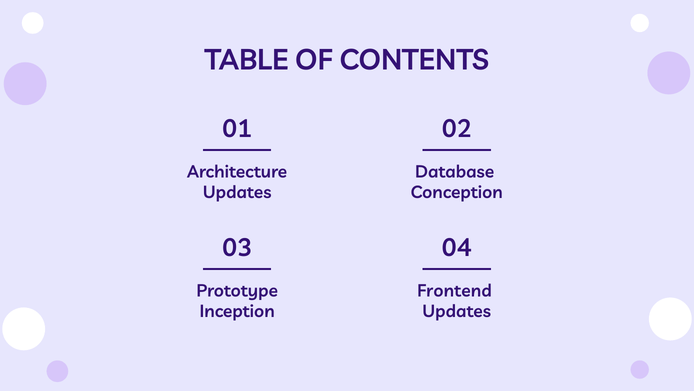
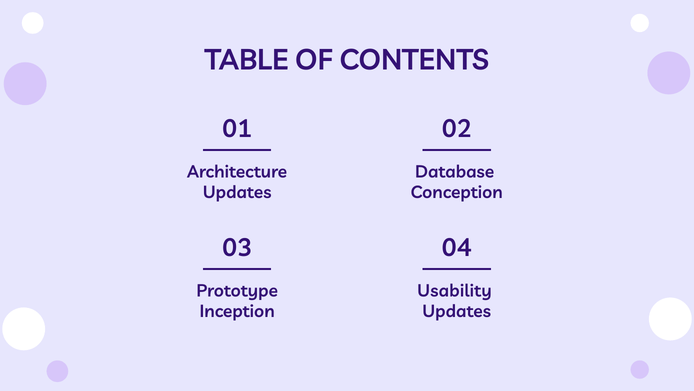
Frontend: Frontend -> Usability (454, 290)
